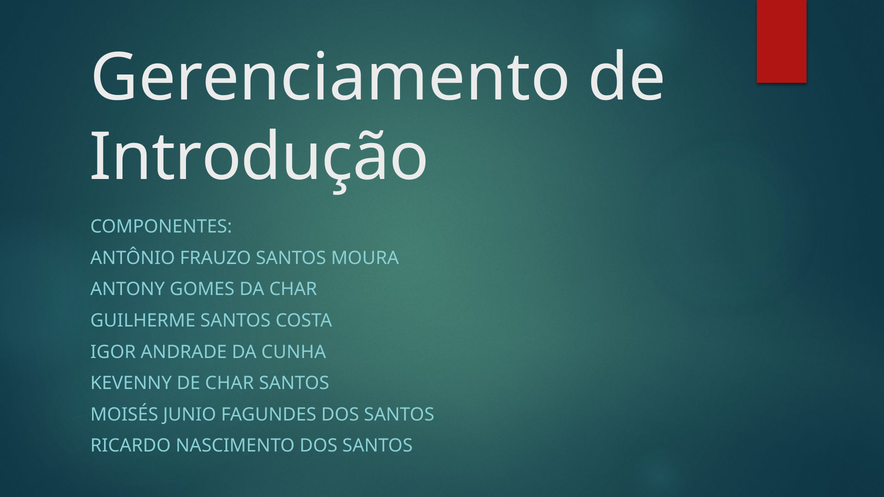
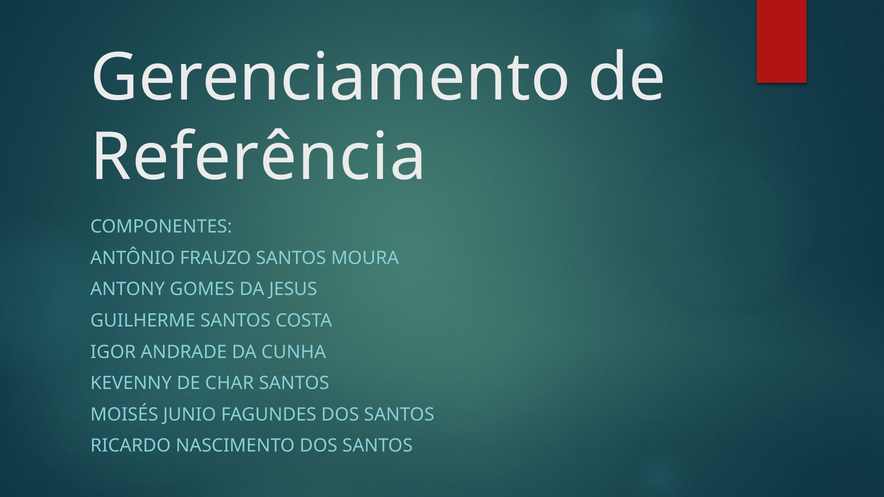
Introdução: Introdução -> Referência (259, 158)
DA CHAR: CHAR -> JESUS (293, 290)
